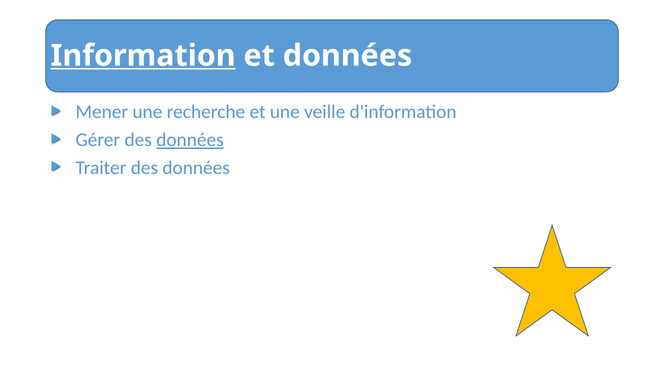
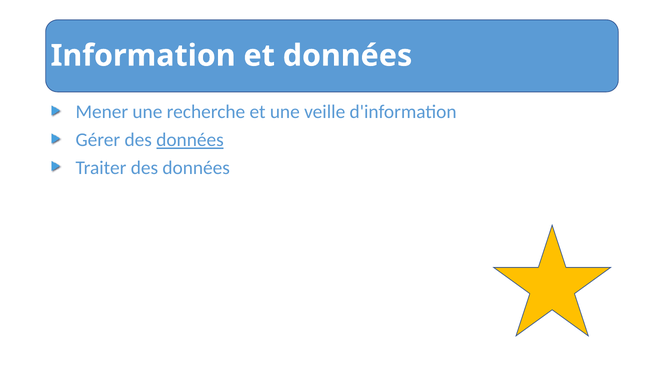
Information underline: present -> none (143, 56)
